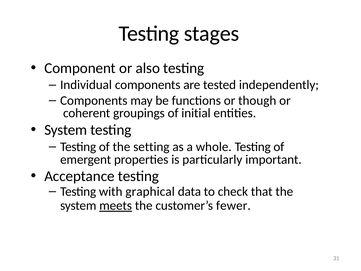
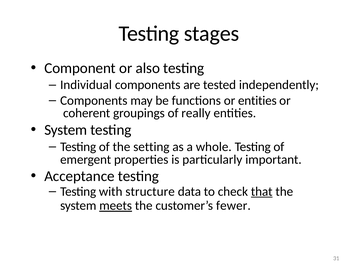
or though: though -> entities (257, 100)
initial: initial -> really (196, 113)
graphical: graphical -> structure (150, 191)
that underline: none -> present (262, 191)
